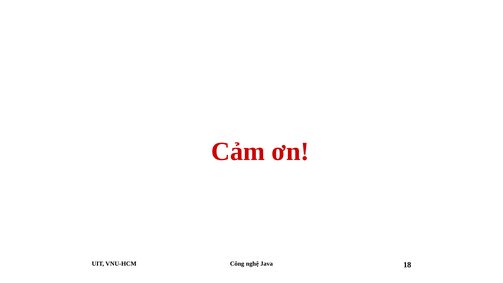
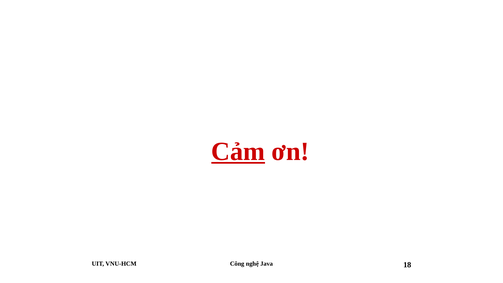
Cảm underline: none -> present (238, 151)
